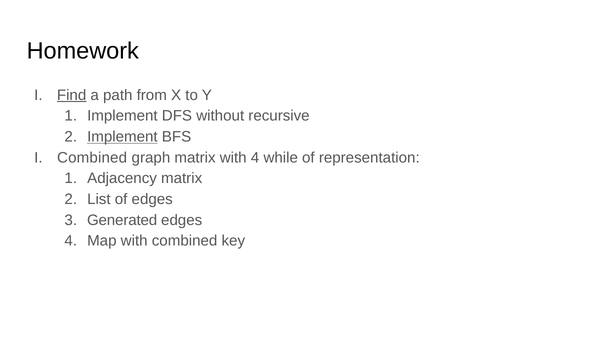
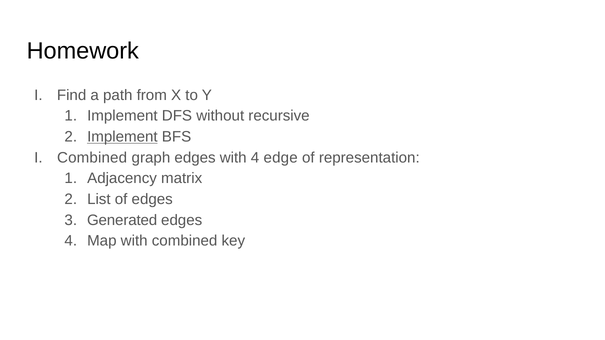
Find underline: present -> none (72, 95)
graph matrix: matrix -> edges (195, 158)
while: while -> edge (281, 158)
